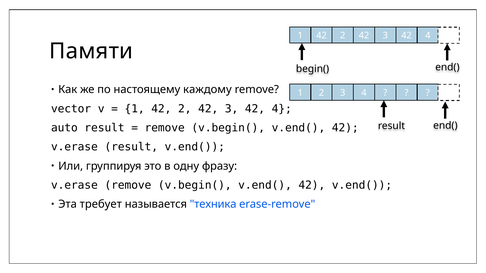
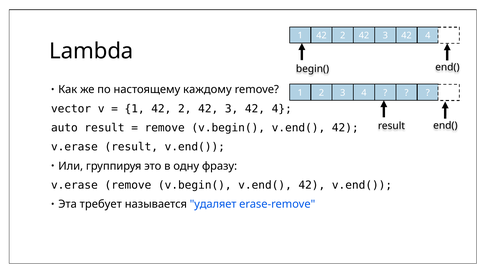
Памяти: Памяти -> Lambda (91, 51)
техника: техника -> удаляет (213, 204)
